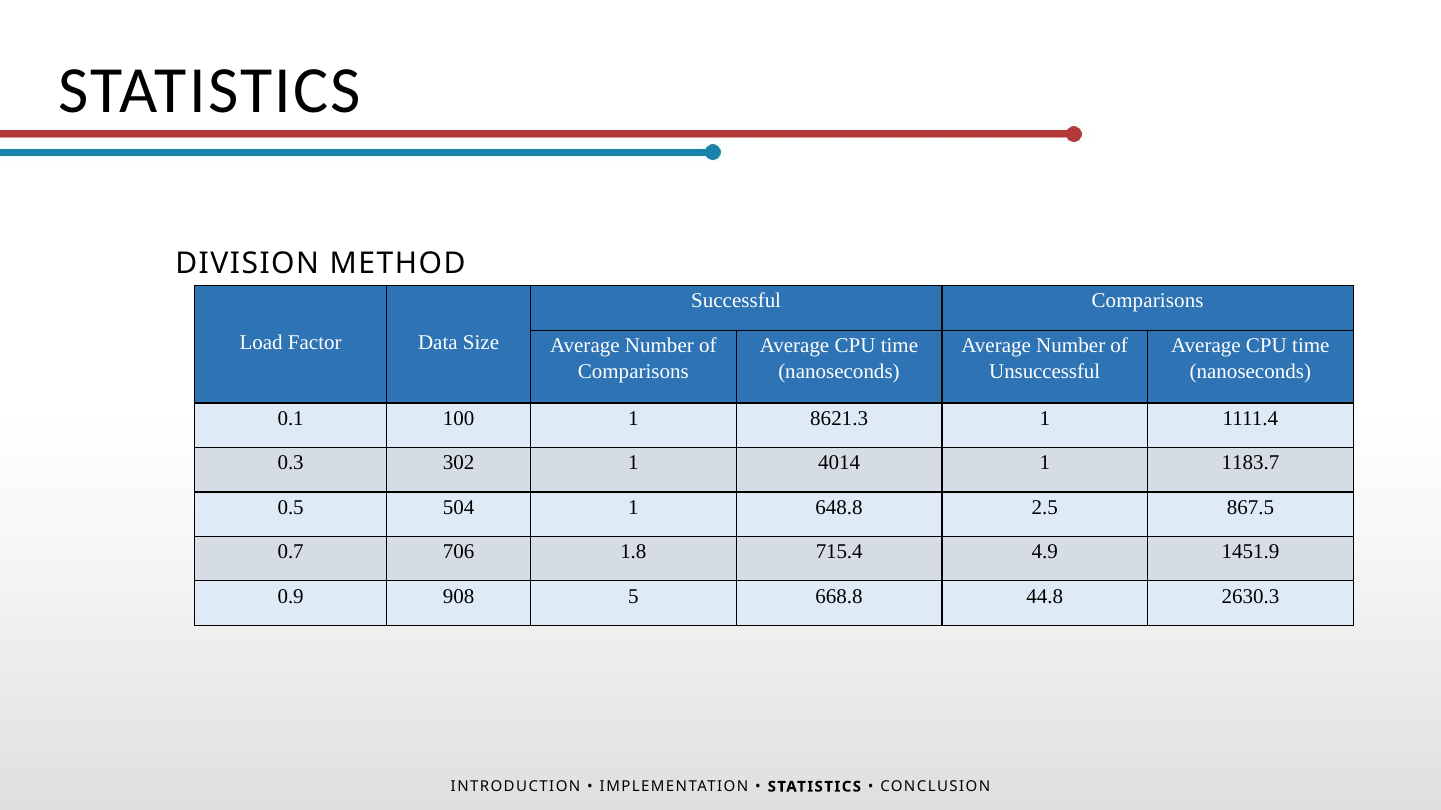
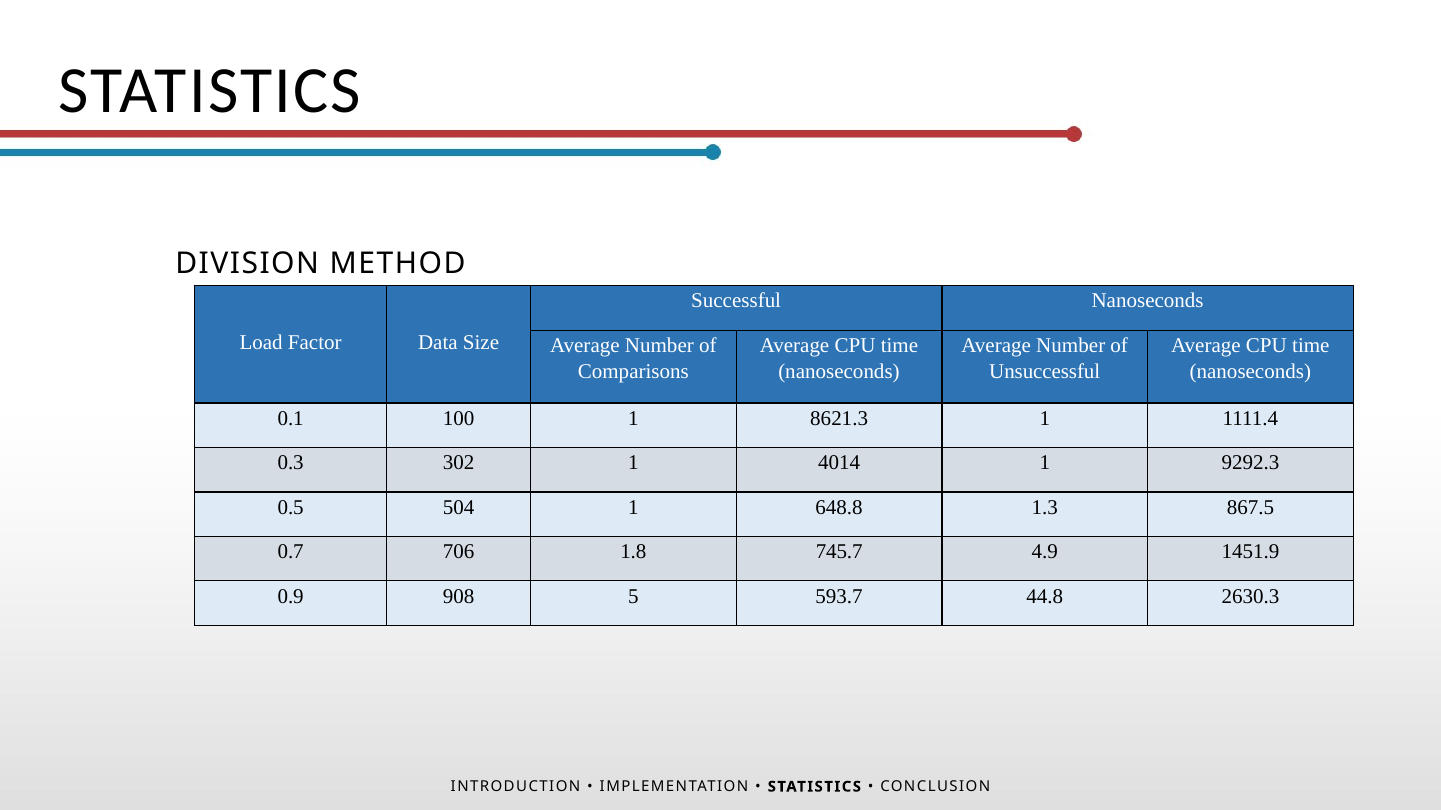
Successful Comparisons: Comparisons -> Nanoseconds (1148, 301)
1183.7: 1183.7 -> 9292.3 (1250, 463)
2.5: 2.5 -> 1.3 (1045, 508)
715.4: 715.4 -> 745.7 (839, 552)
668.8: 668.8 -> 593.7 (839, 596)
